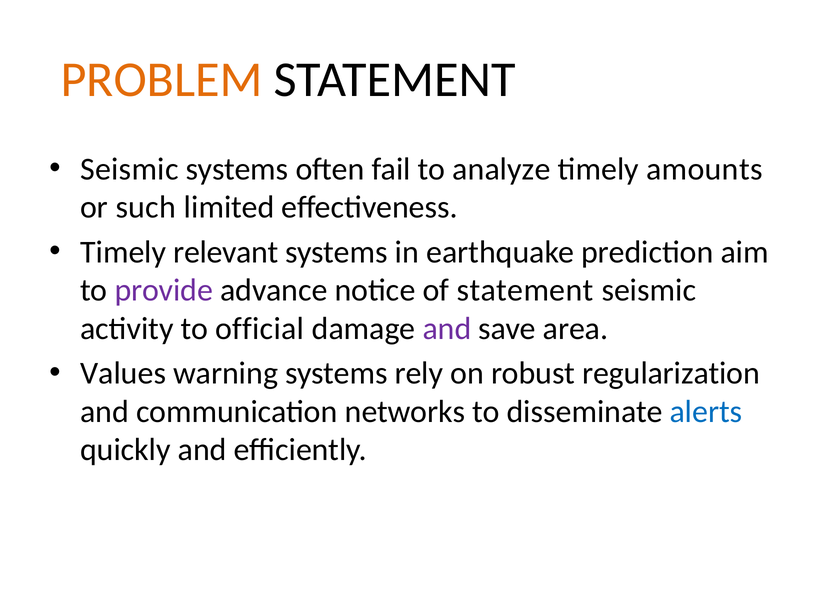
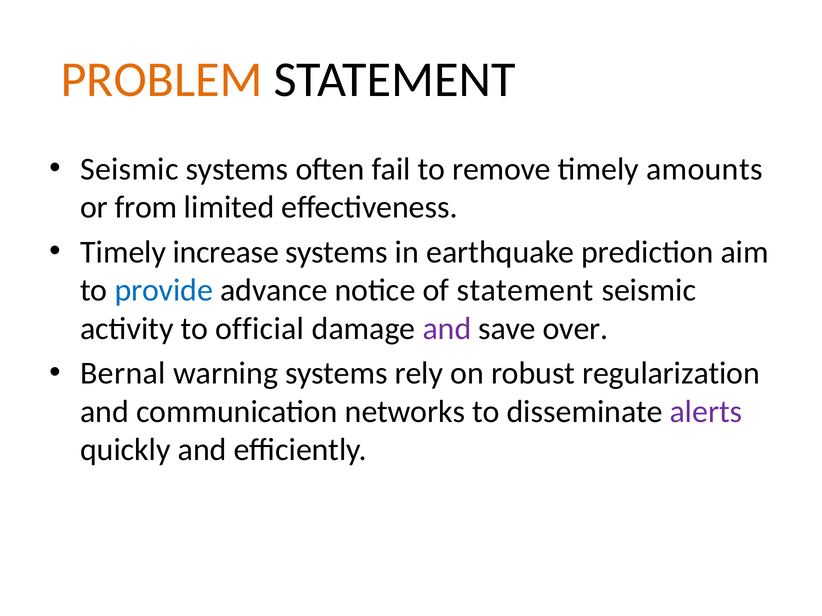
analyze: analyze -> remove (502, 169)
such: such -> from (146, 208)
relevant: relevant -> increase (226, 252)
provide colour: purple -> blue (164, 291)
area: area -> over (576, 329)
Values: Values -> Bernal (123, 374)
alerts colour: blue -> purple (706, 412)
